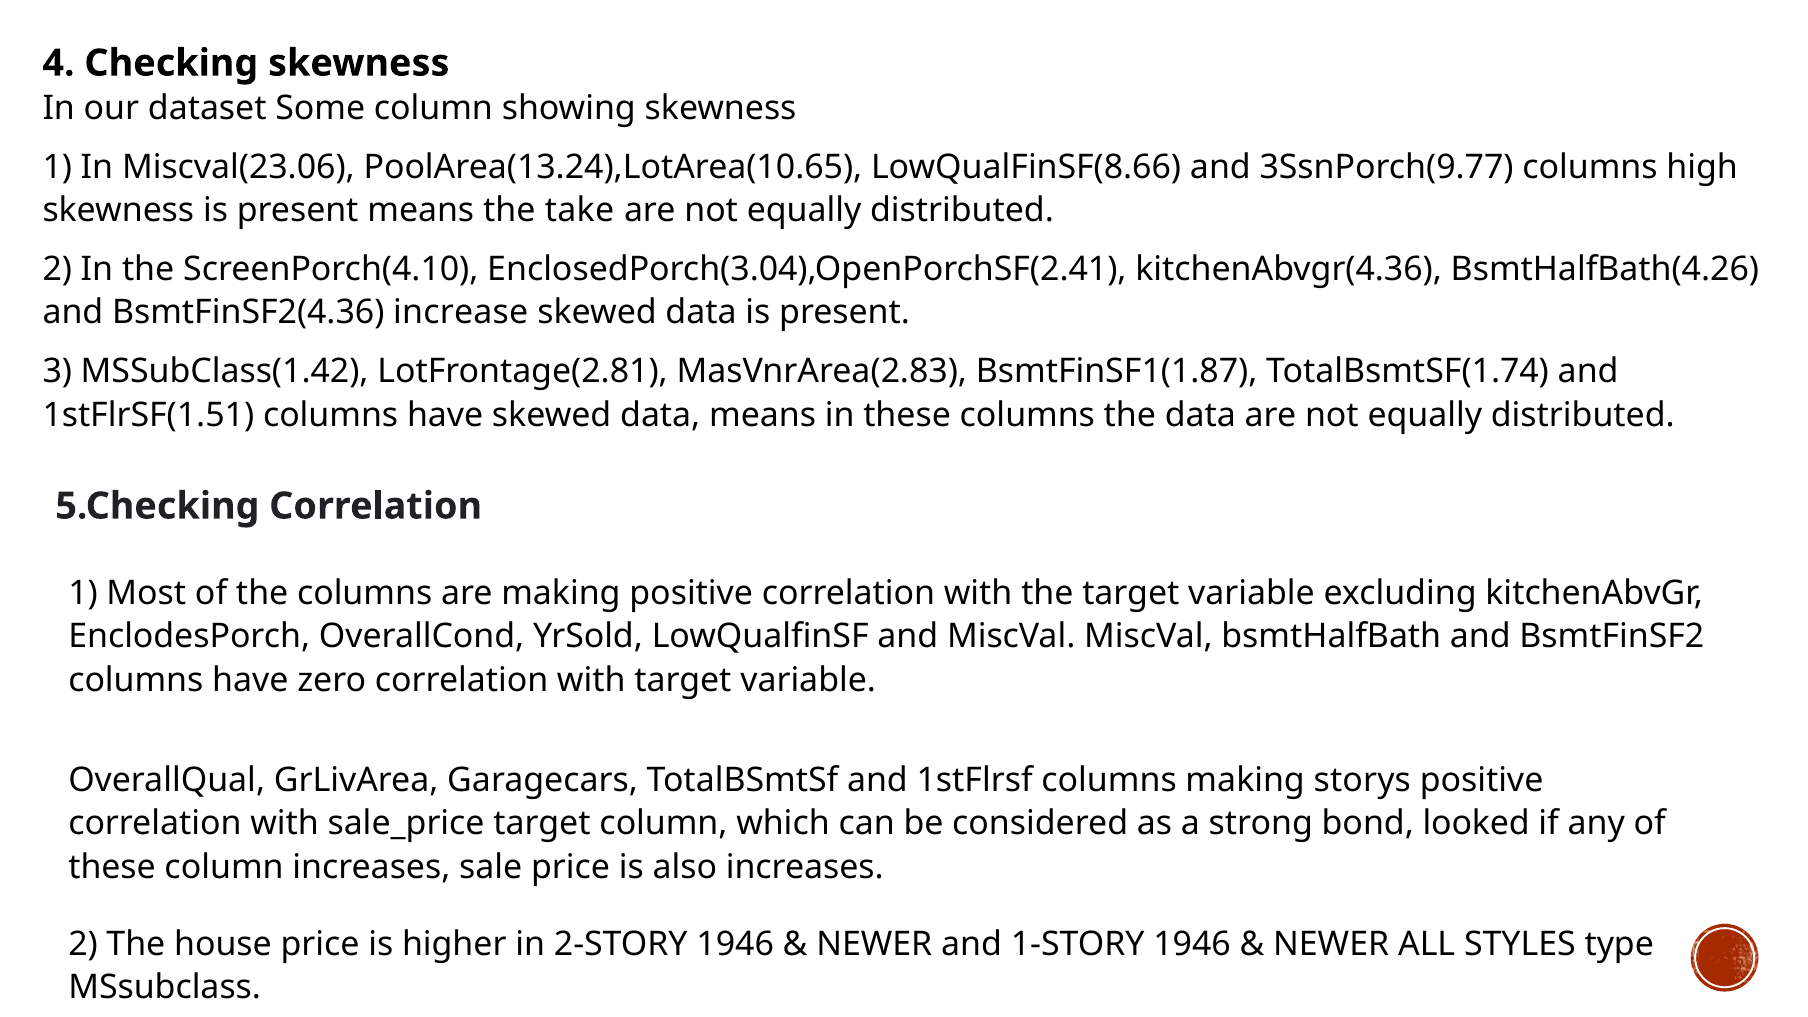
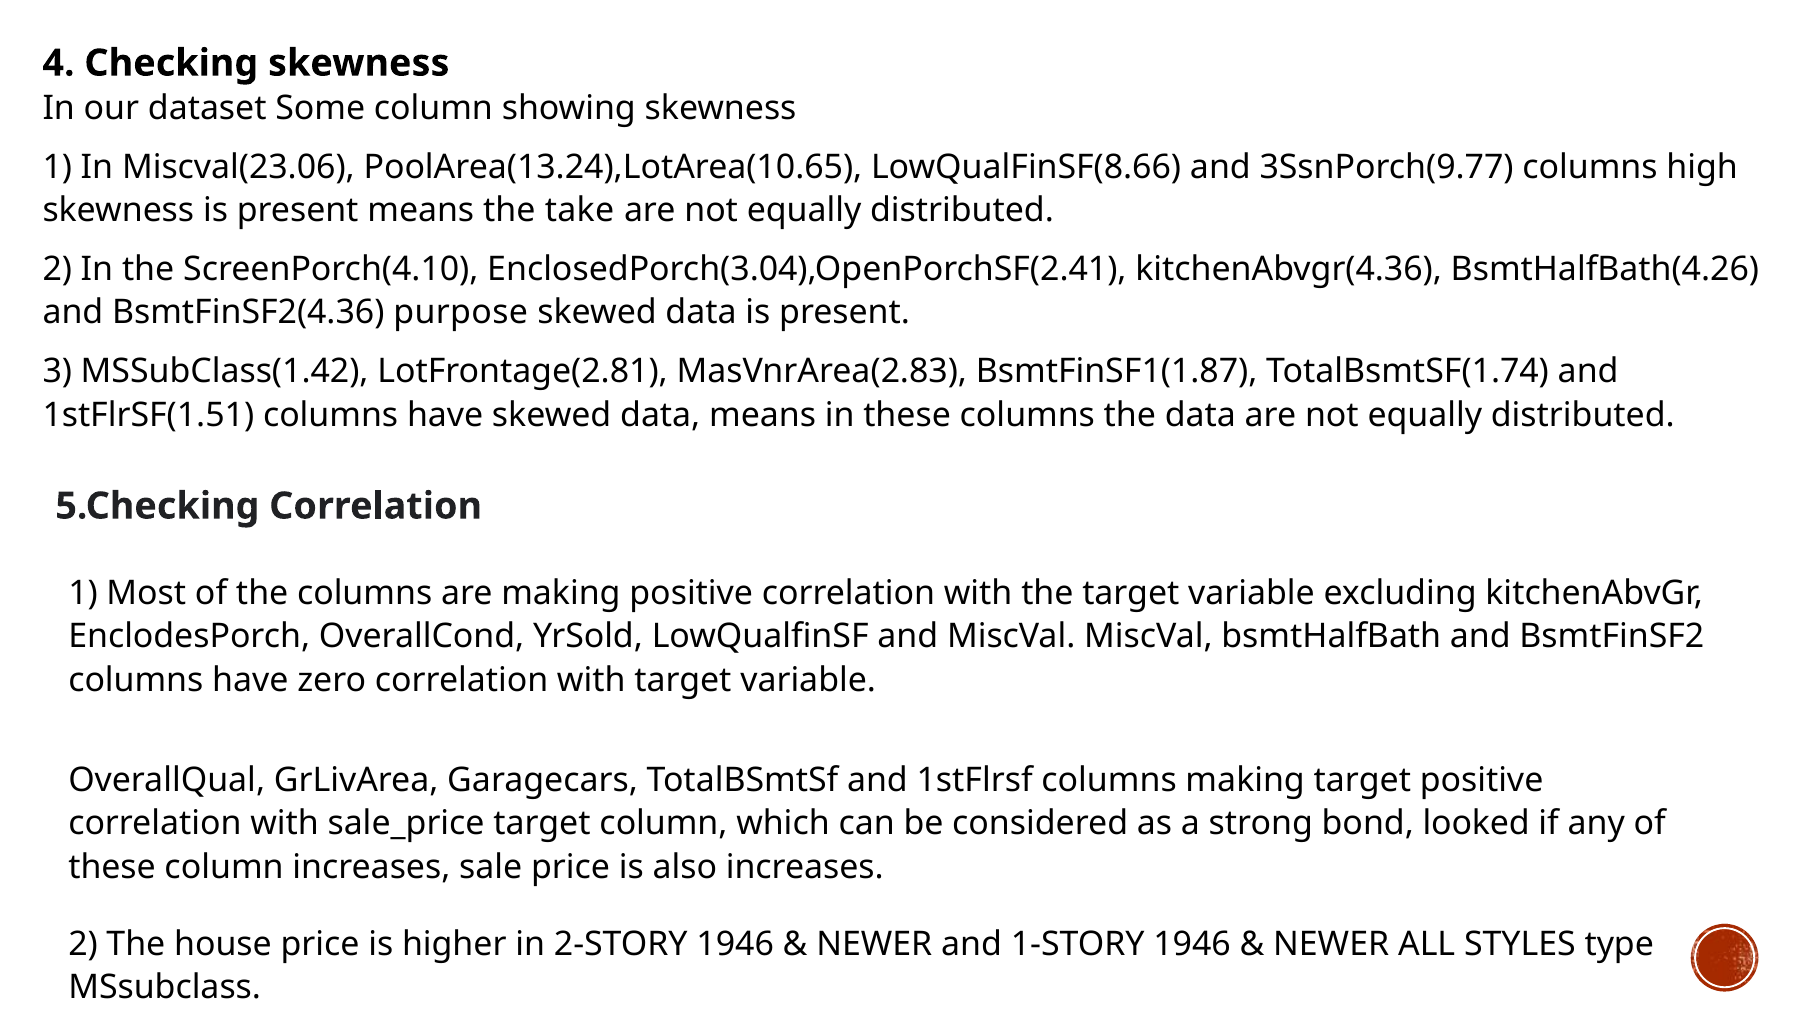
increase: increase -> purpose (461, 313)
making storys: storys -> target (1362, 780)
